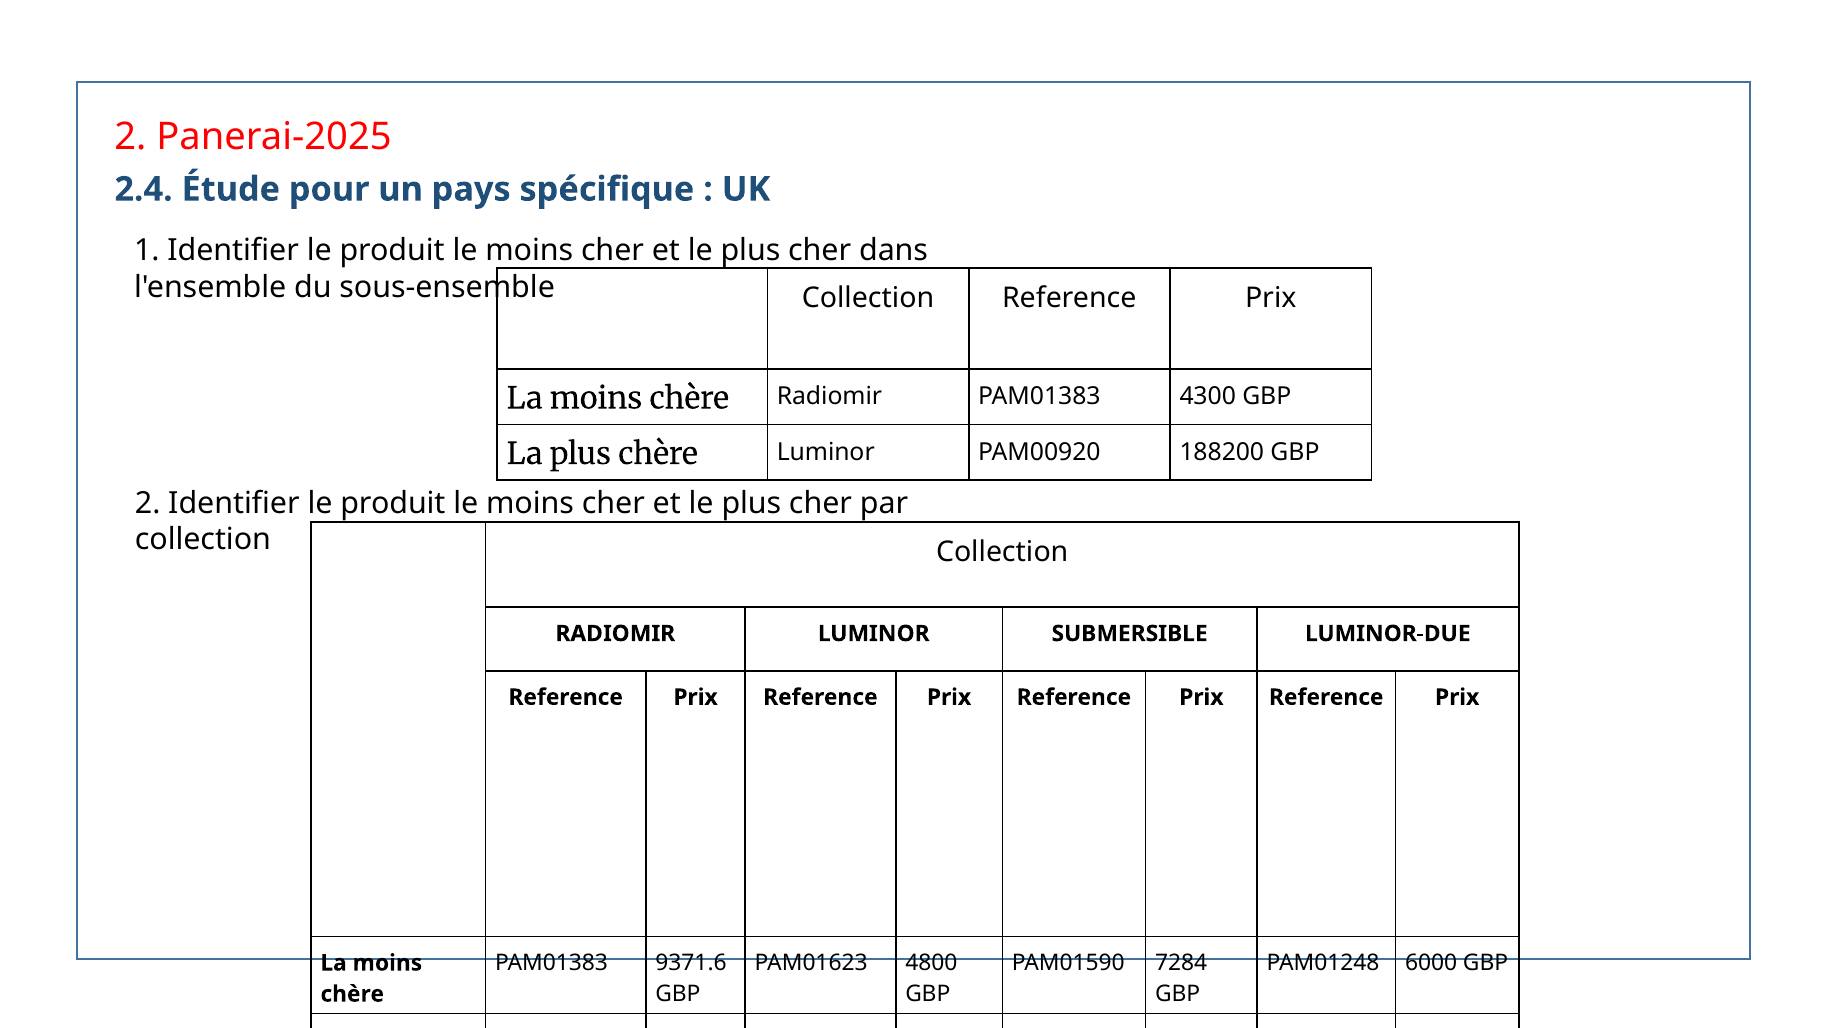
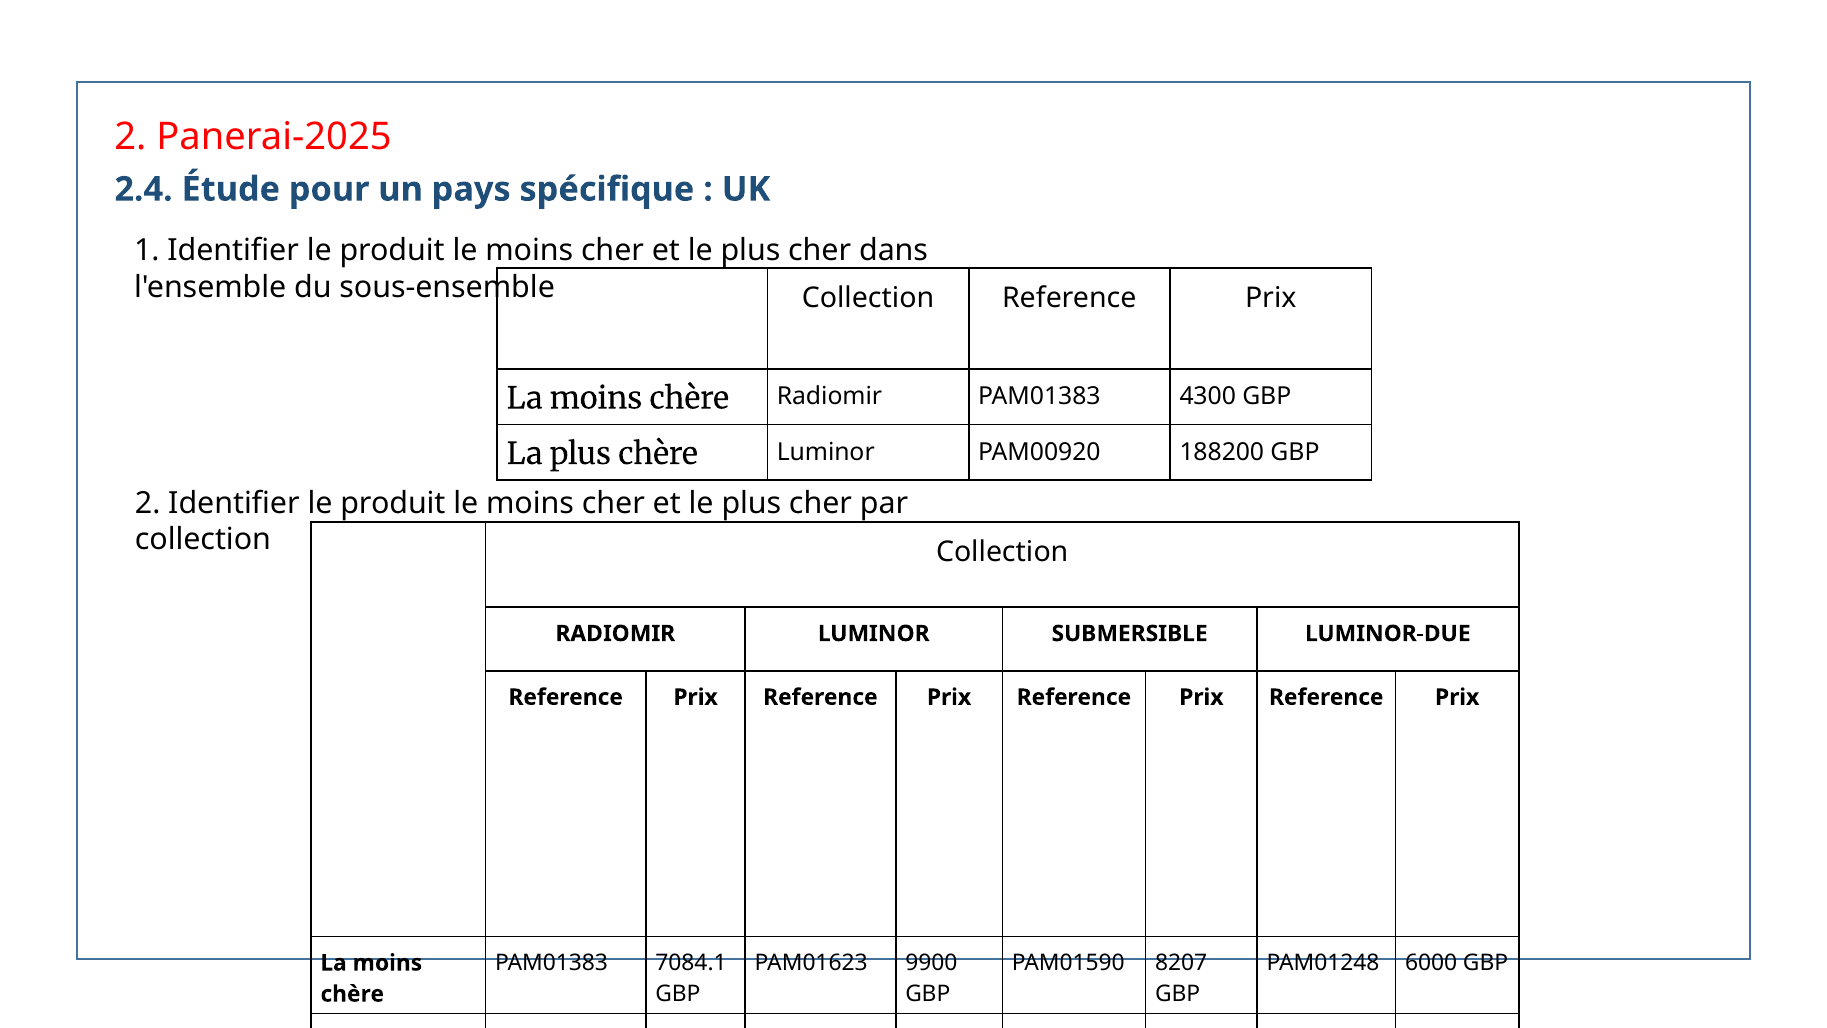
9371.6: 9371.6 -> 7084.1 (691, 963)
4800: 4800 -> 9900 (931, 963)
7284: 7284 -> 8207 (1181, 963)
